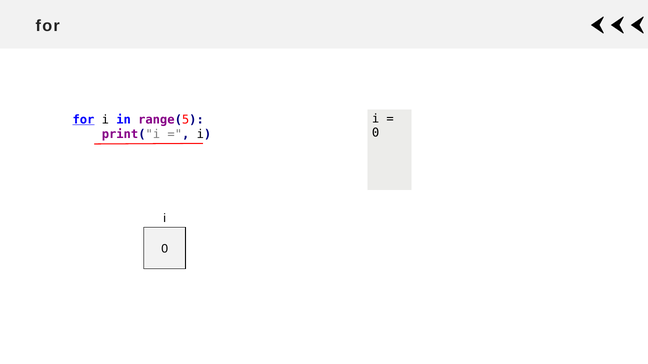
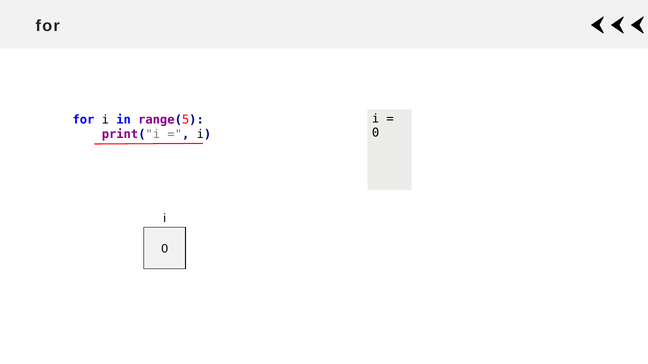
for underline: present -> none (83, 120)
